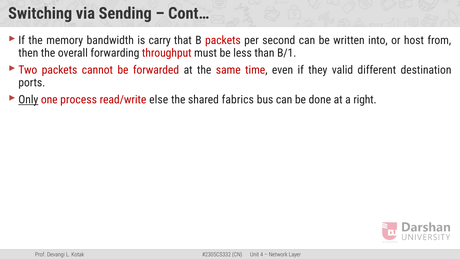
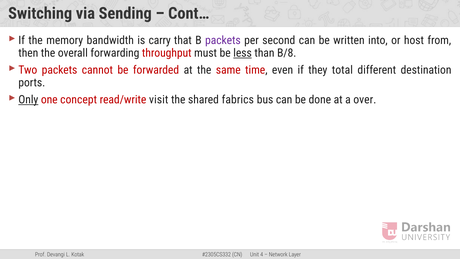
packets colour: red -> purple (223, 40)
less underline: none -> present (243, 53)
B/1: B/1 -> B/8 (287, 53)
valid: valid -> total (342, 70)
process: process -> concept (79, 100)
else: else -> visit (159, 100)
right: right -> over (365, 100)
